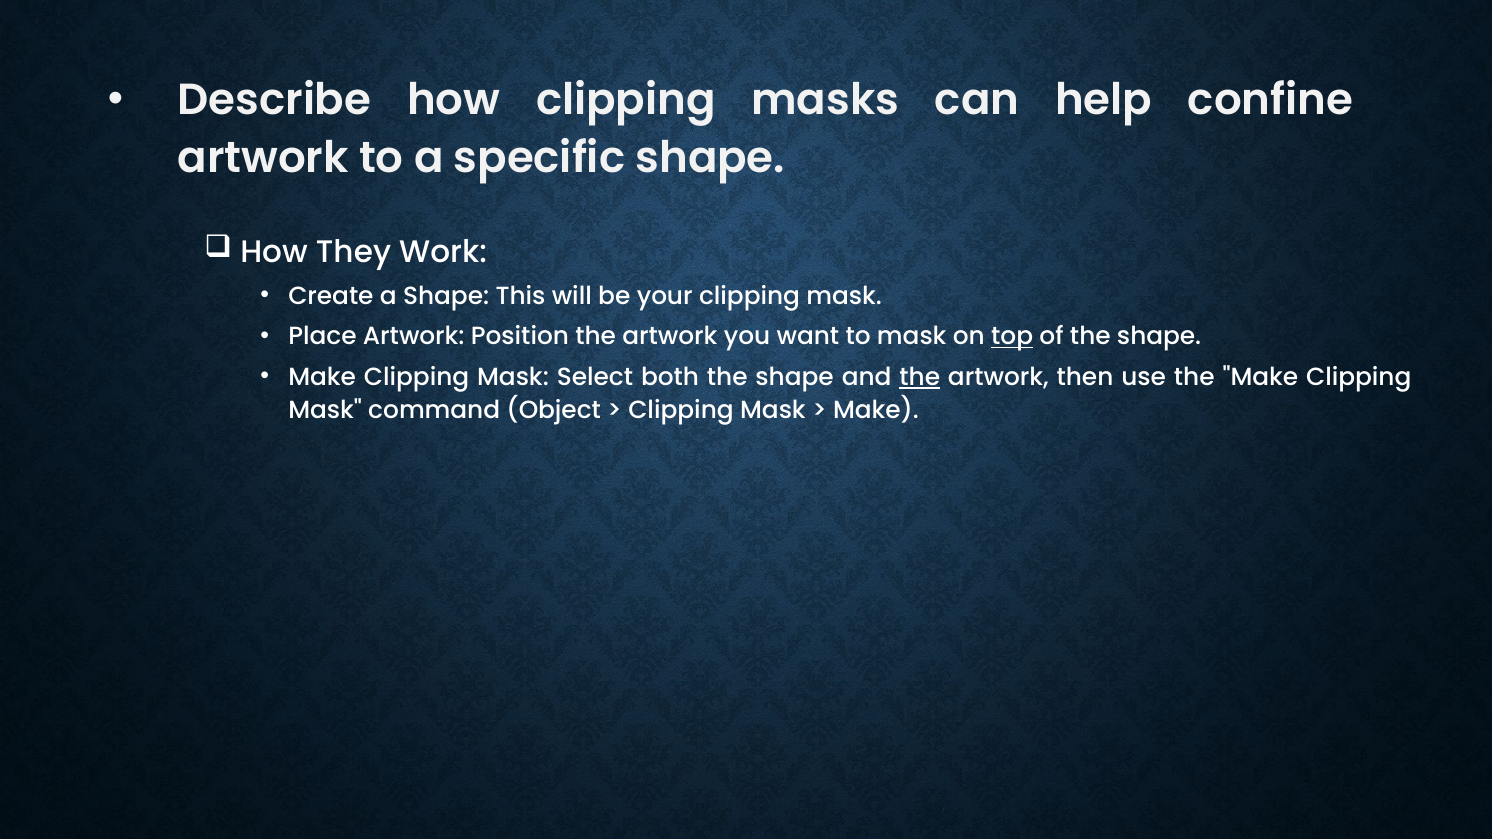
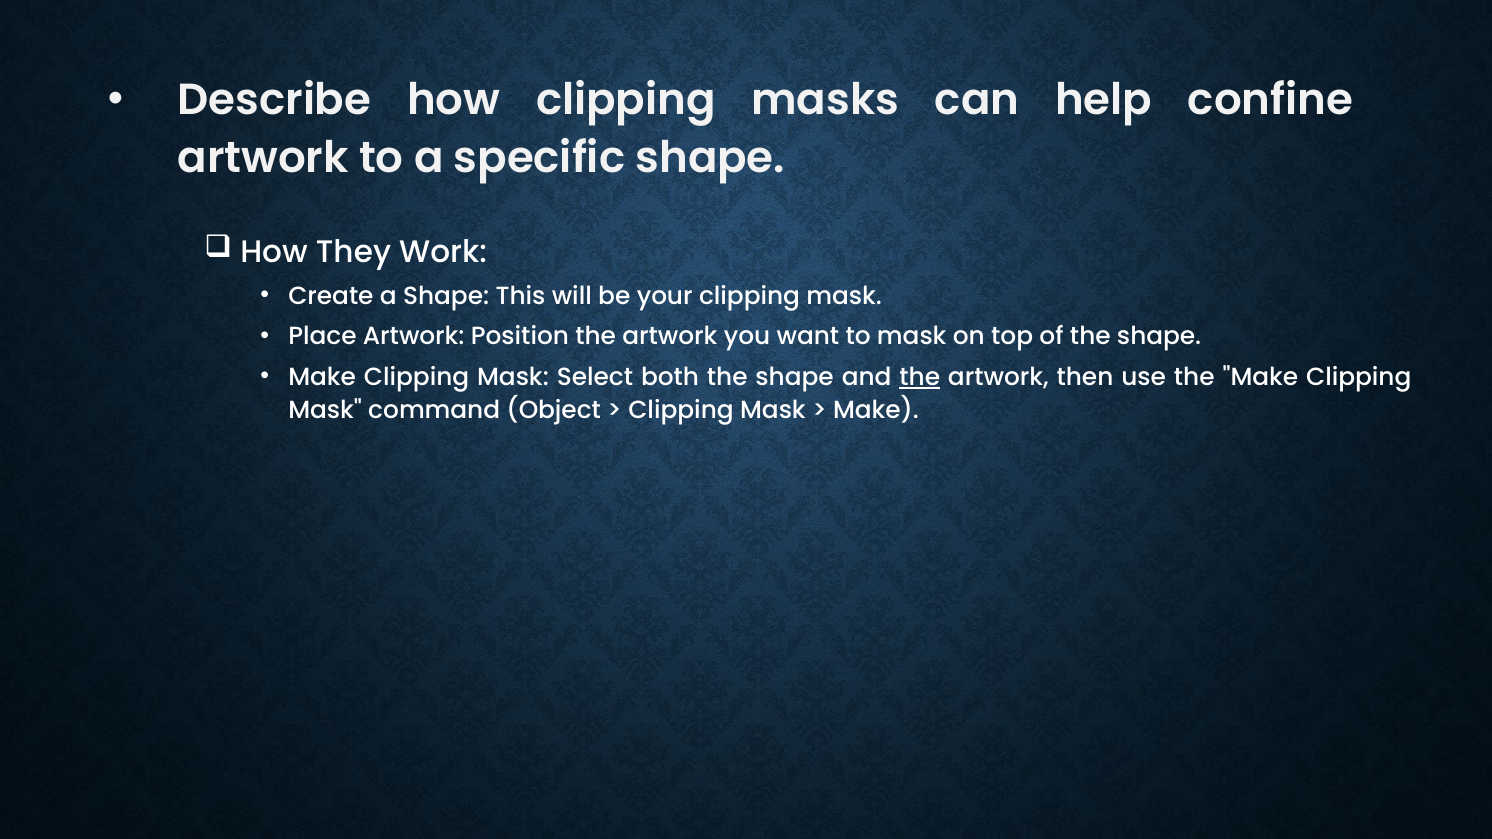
top underline: present -> none (1012, 337)
